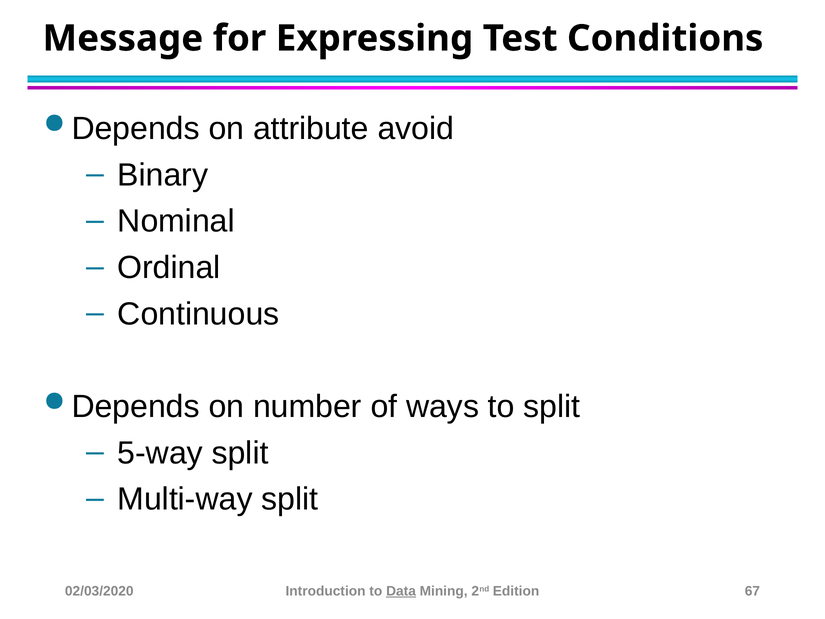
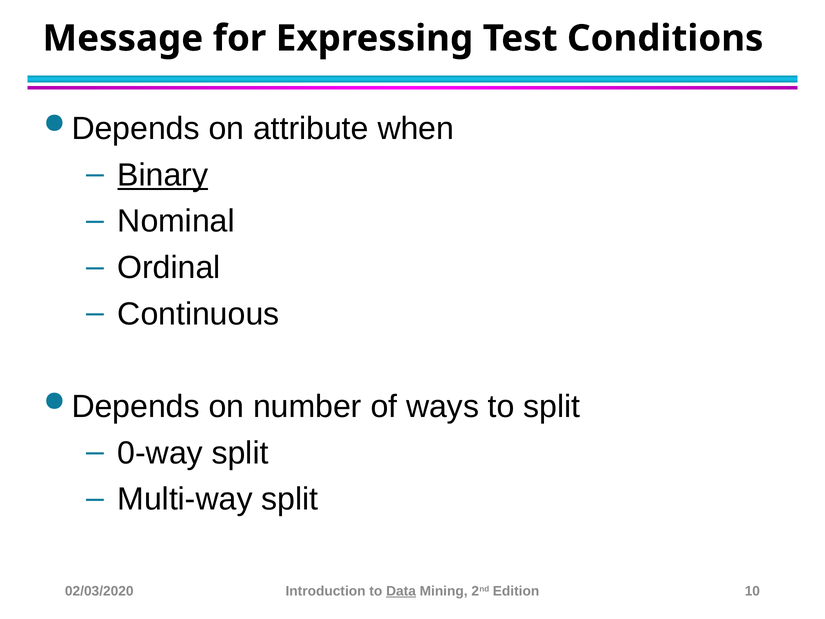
avoid: avoid -> when (416, 129)
Binary underline: none -> present (163, 175)
5-way: 5-way -> 0-way (160, 453)
67: 67 -> 10 (752, 591)
